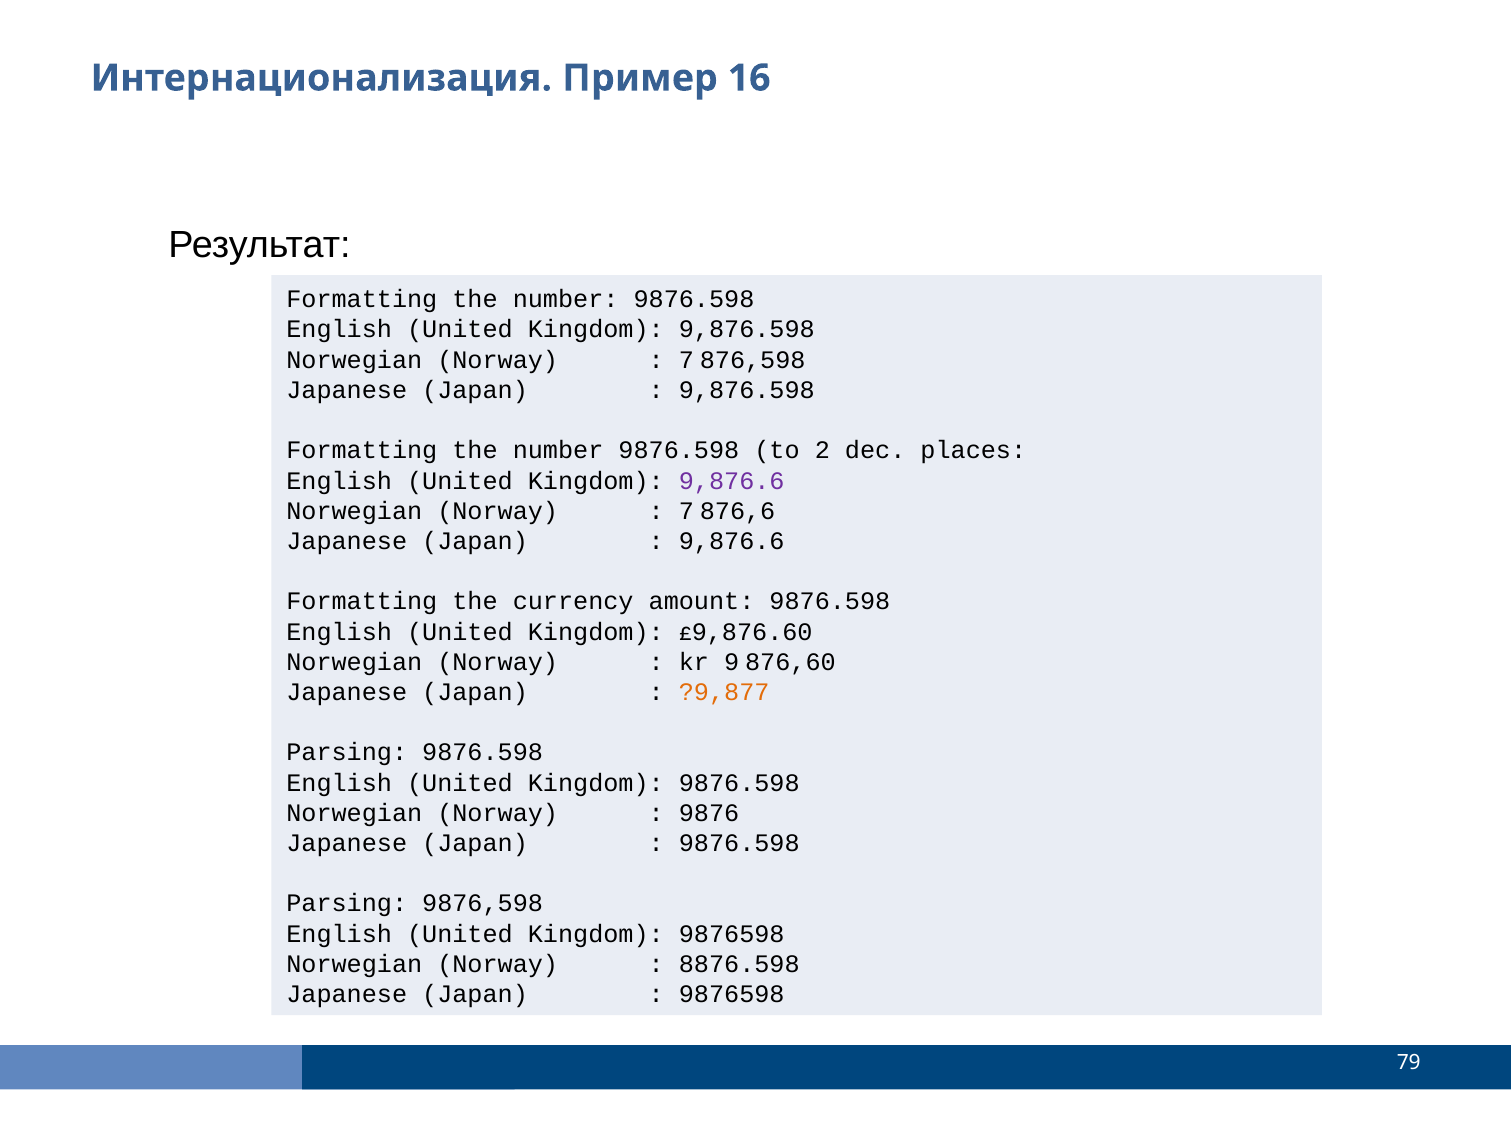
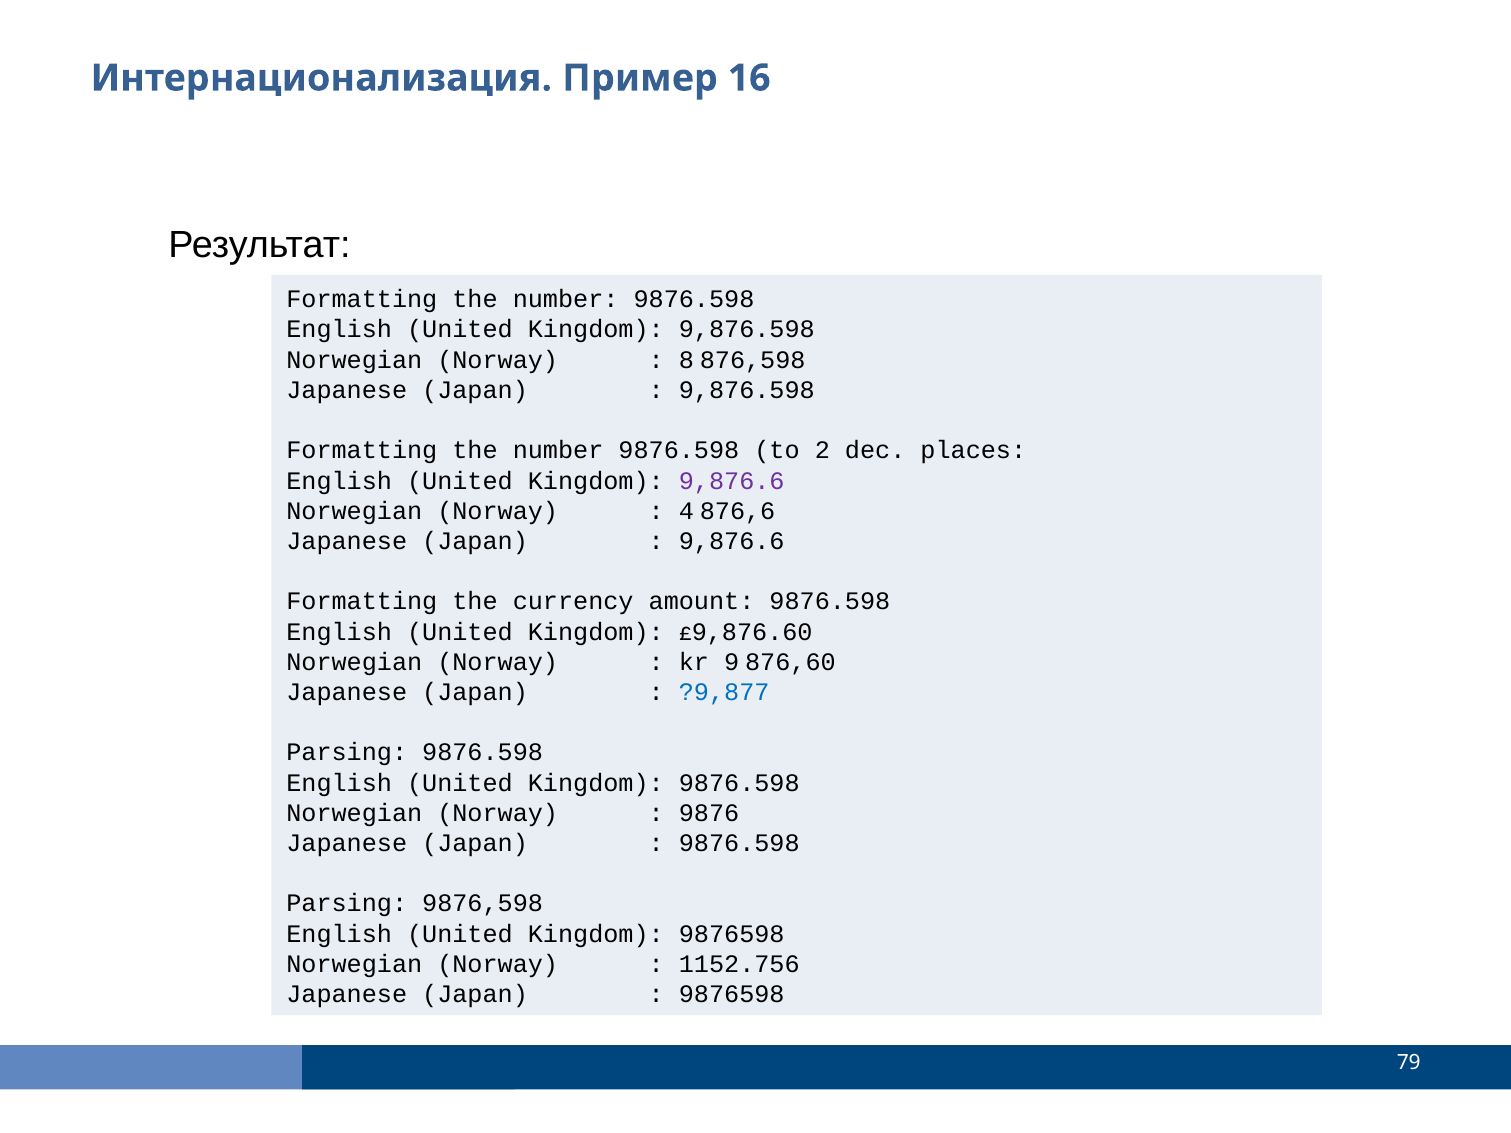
7: 7 -> 8 (686, 360)
7: 7 -> 4 (686, 511)
?9,877 colour: orange -> blue (724, 692)
8876.598: 8876.598 -> 1152.756 (739, 964)
